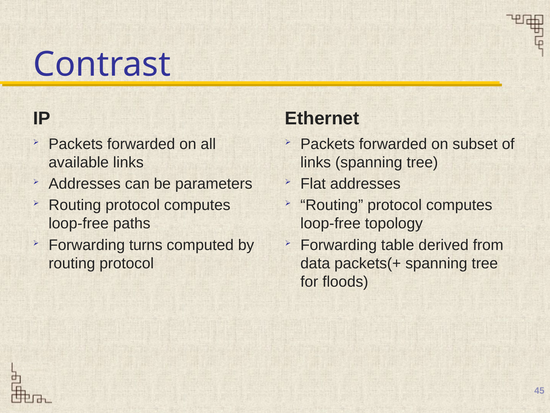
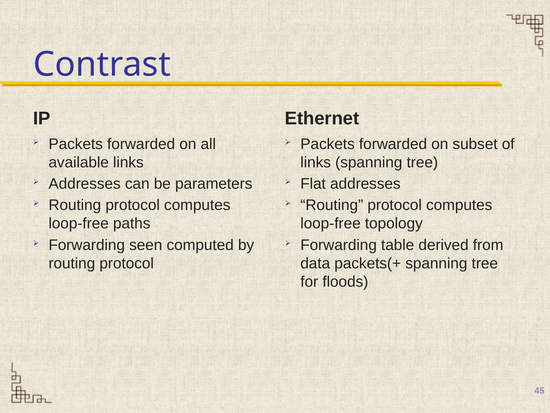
turns: turns -> seen (146, 245)
